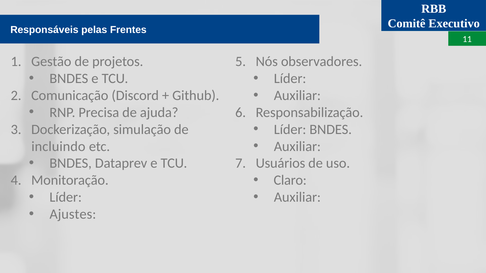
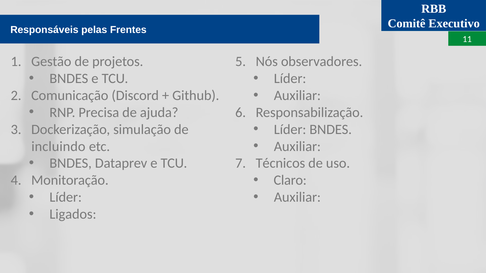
Usuários: Usuários -> Técnicos (280, 164)
Ajustes: Ajustes -> Ligados (73, 214)
